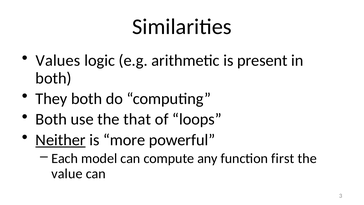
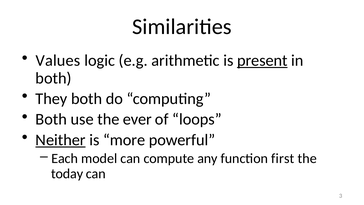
present underline: none -> present (262, 61)
that: that -> ever (137, 119)
value: value -> today (67, 173)
